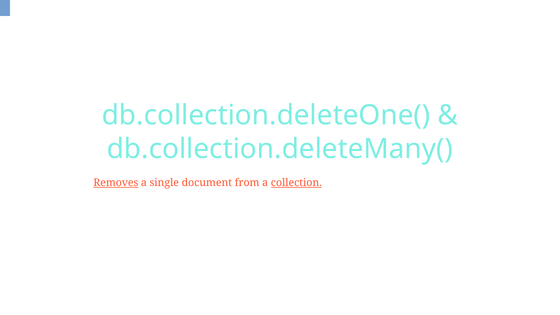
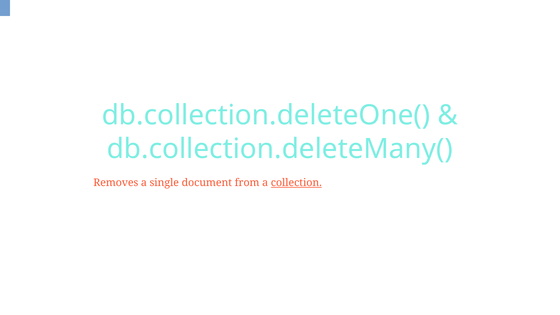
Removes underline: present -> none (116, 183)
